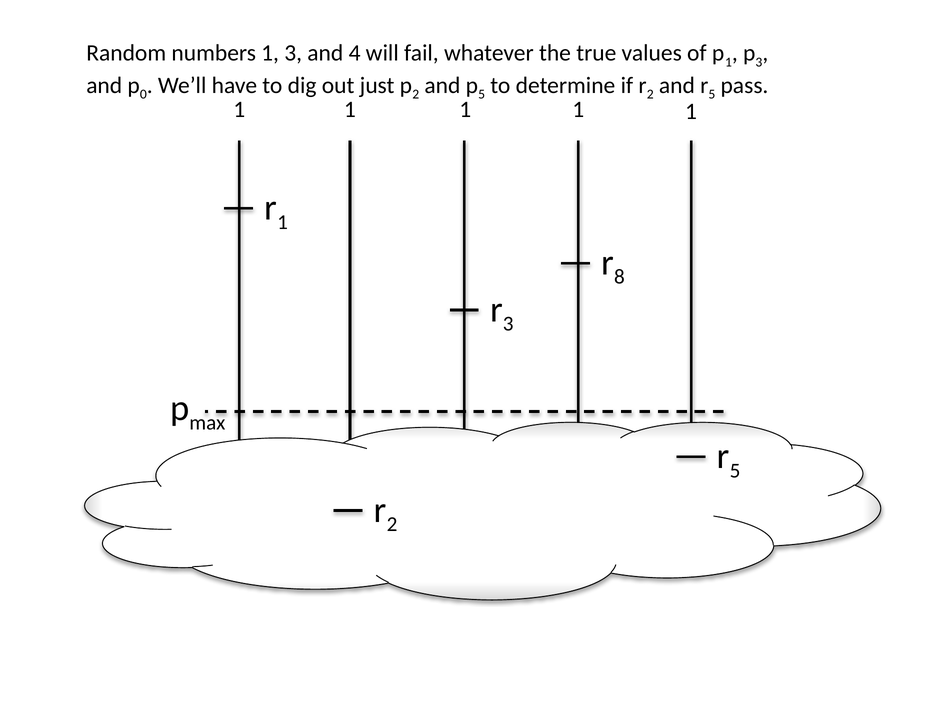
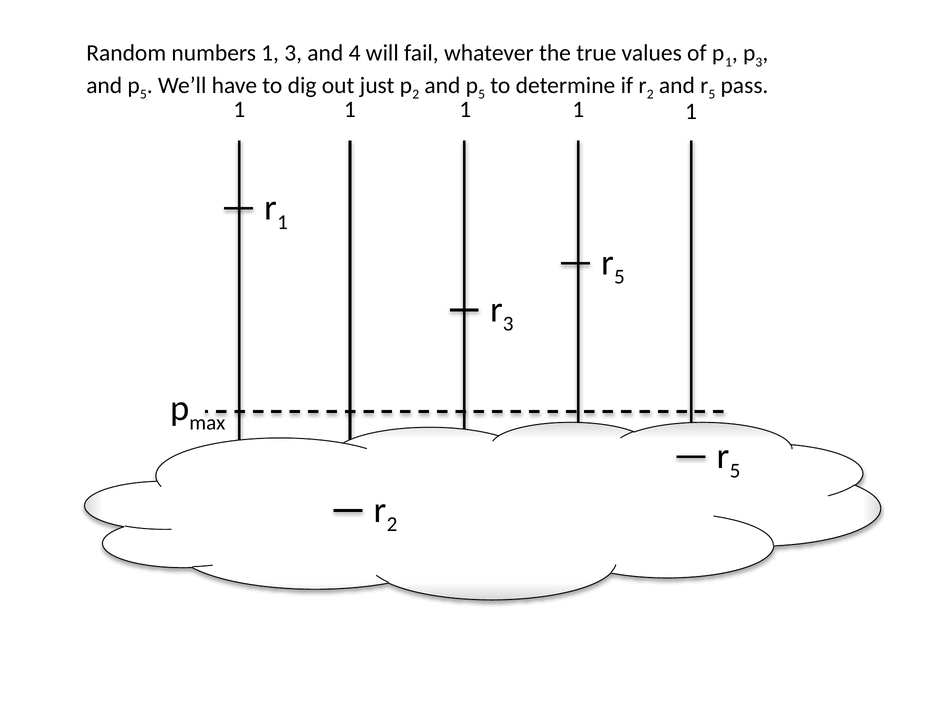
0: 0 -> 5 (143, 94)
8: 8 -> 5 (619, 277)
